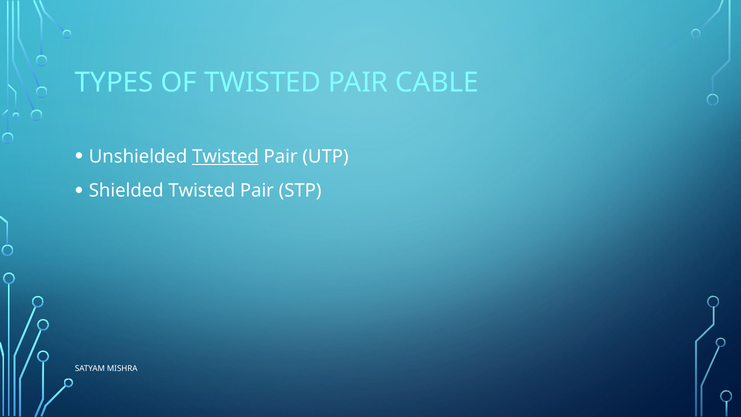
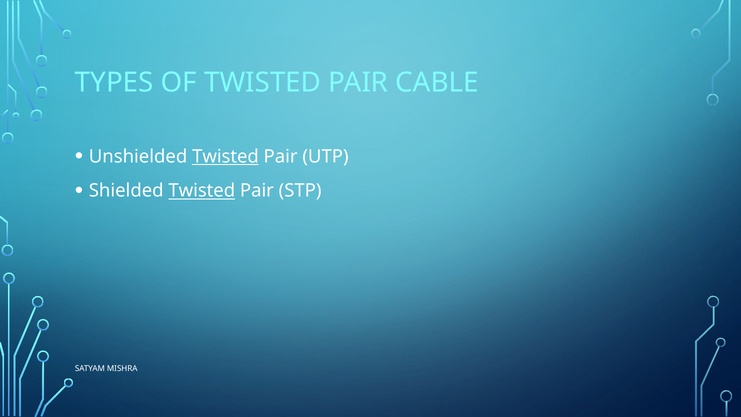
Twisted underline: none -> present (202, 191)
